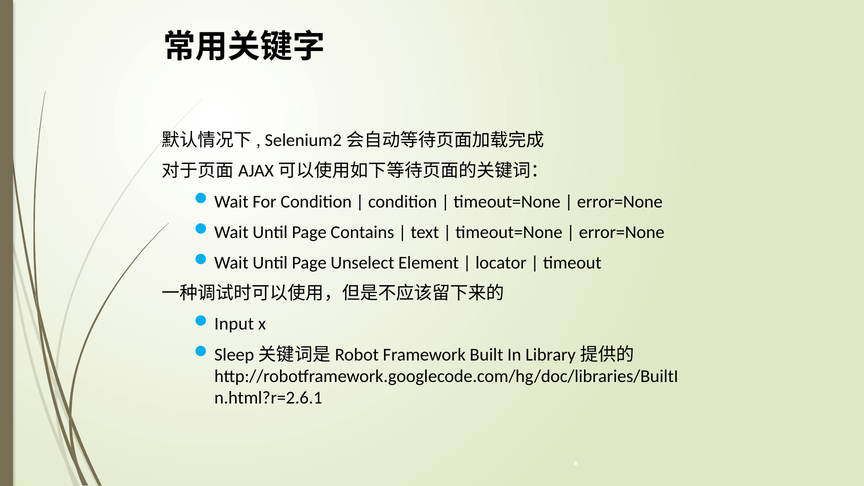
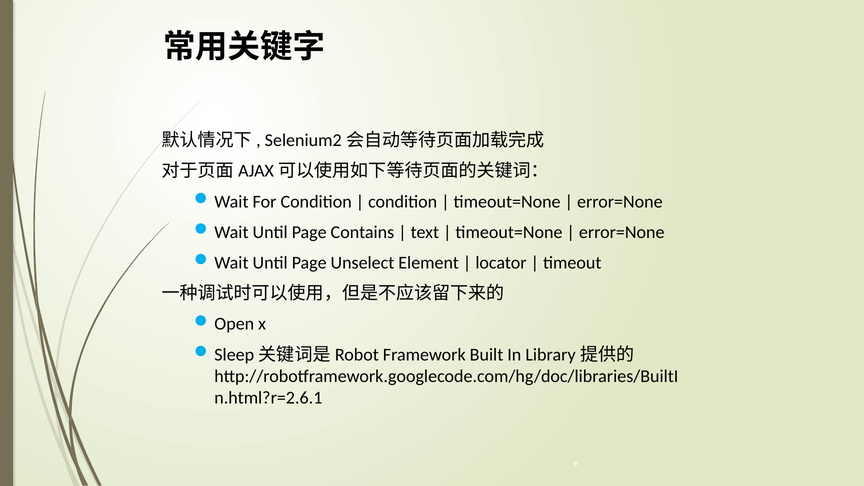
Input: Input -> Open (234, 324)
